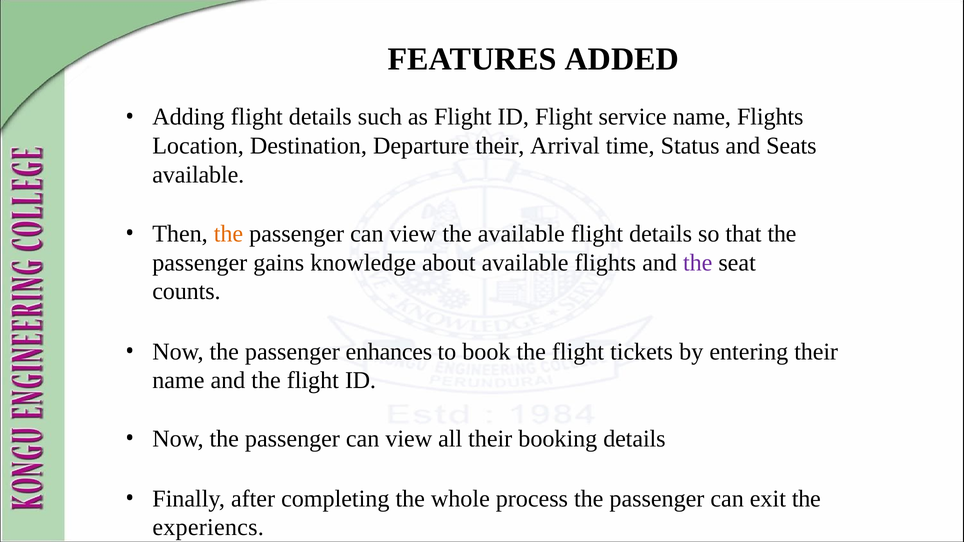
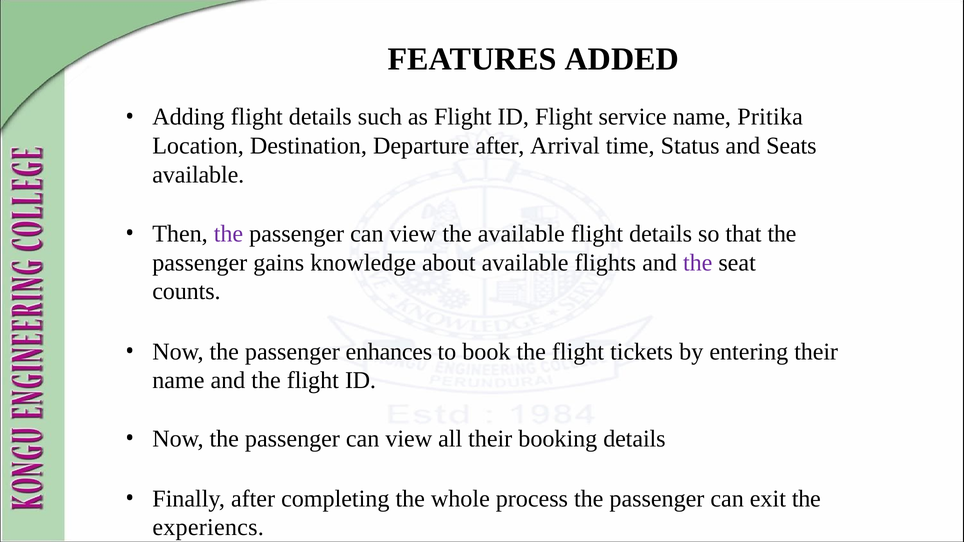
name Flights: Flights -> Pritika (770, 117)
Departure their: their -> after (500, 146)
the colour: orange -> purple (228, 234)
